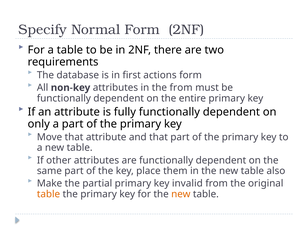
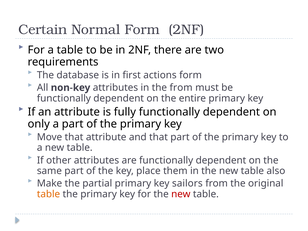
Specify: Specify -> Certain (43, 30)
invalid: invalid -> sailors (187, 183)
new colour: orange -> red (181, 194)
